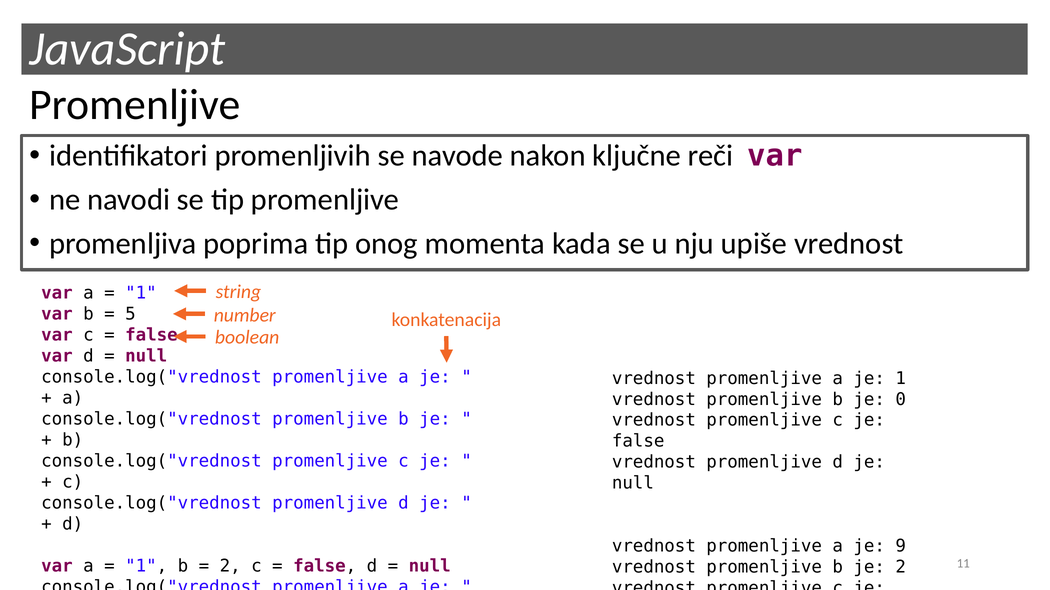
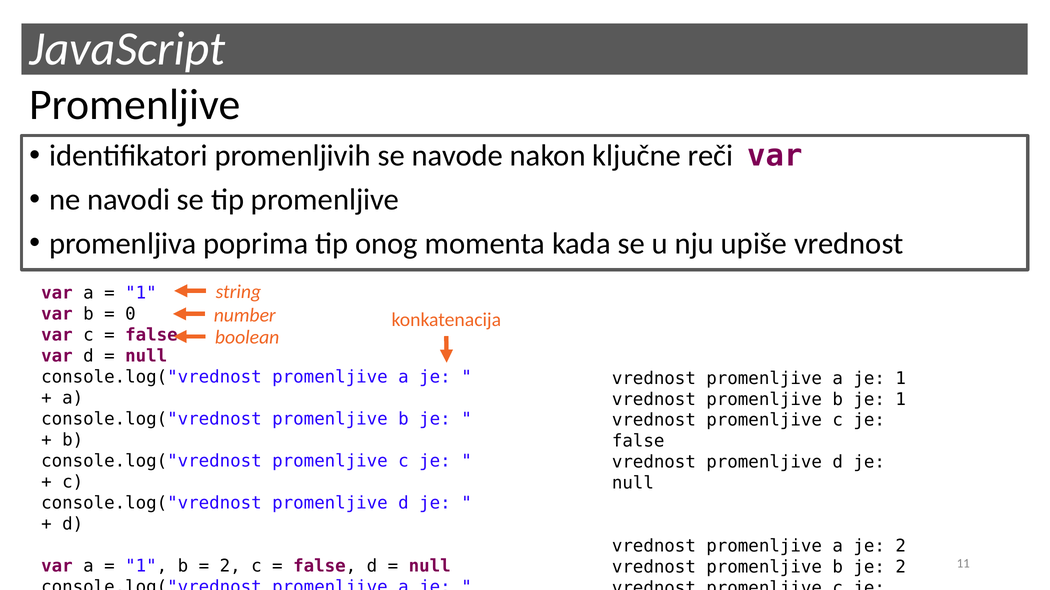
5: 5 -> 0 (130, 315)
b je 0: 0 -> 1 (901, 400)
a je 9: 9 -> 2 (901, 547)
